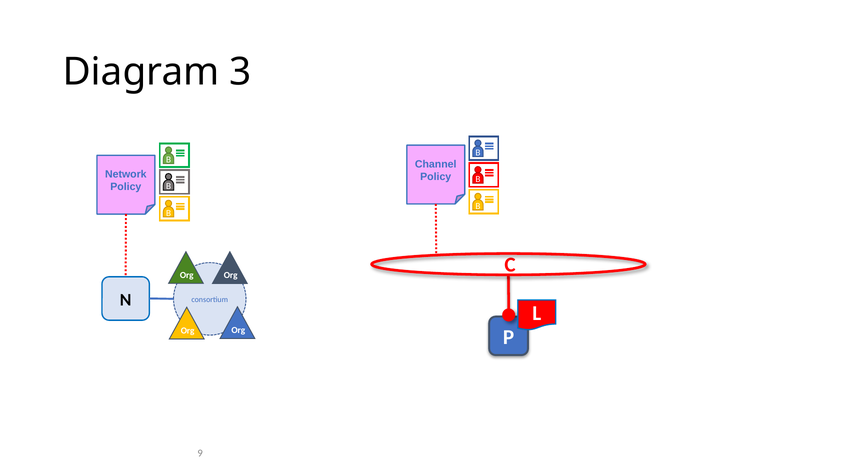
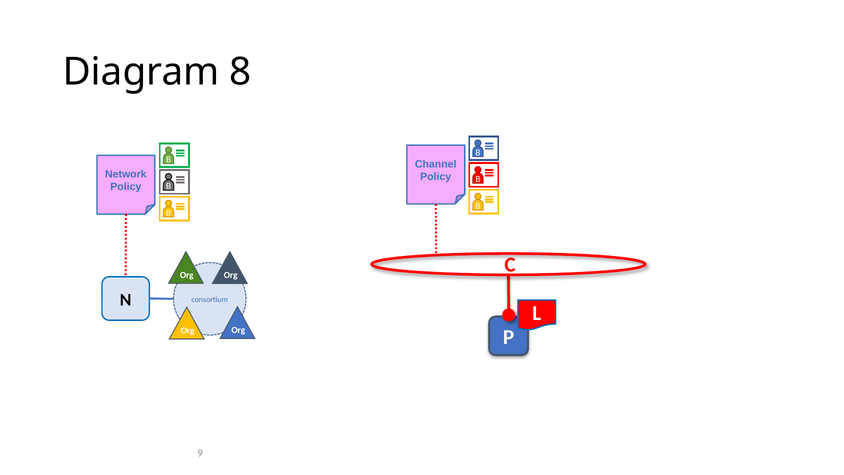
3: 3 -> 8 (240, 72)
